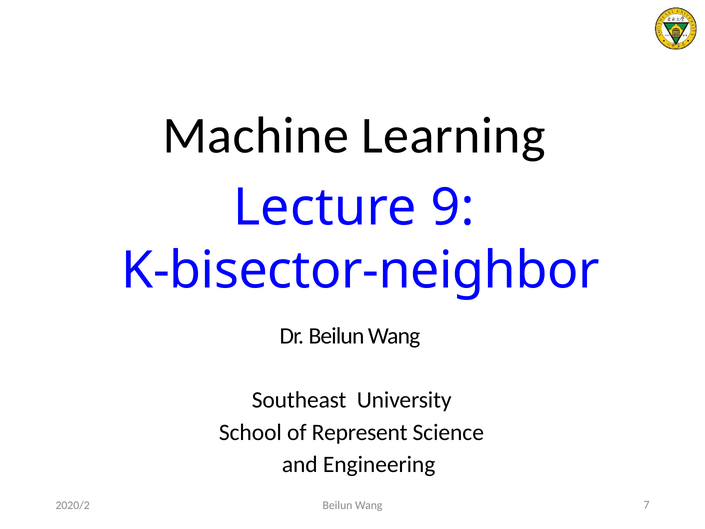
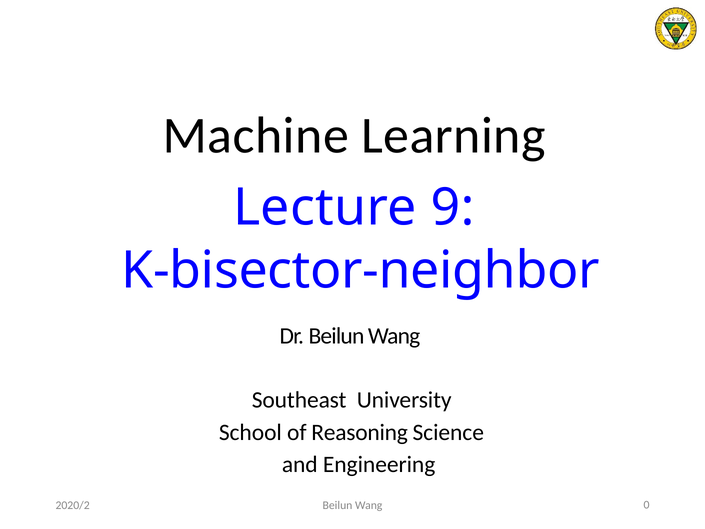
Represent: Represent -> Reasoning (360, 432)
7: 7 -> 0 (647, 505)
